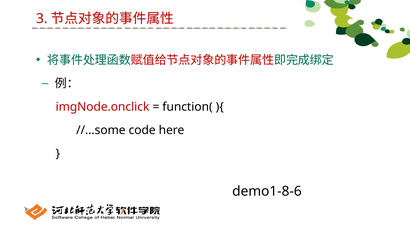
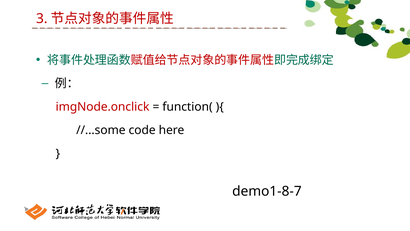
demo1-8-6: demo1-8-6 -> demo1-8-7 (267, 191)
